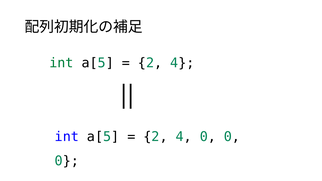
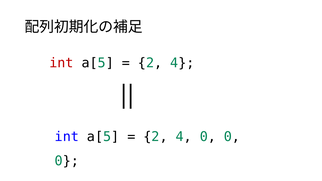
int colour: green -> red (61, 63)
